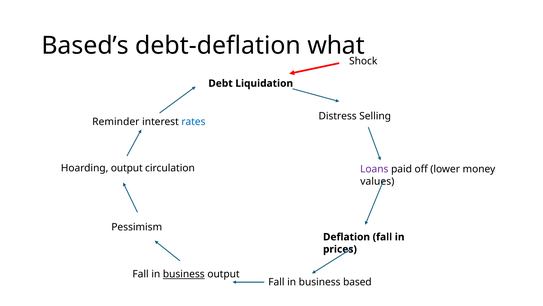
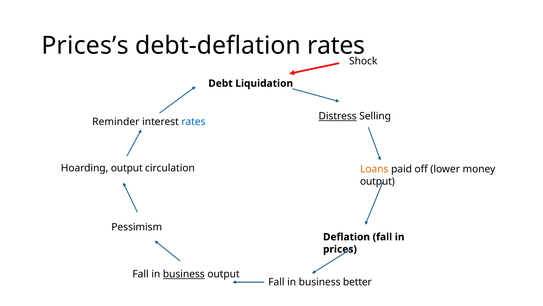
Based’s: Based’s -> Prices’s (85, 46)
debt-deflation what: what -> rates (336, 46)
Distress underline: none -> present (338, 116)
Loans colour: purple -> orange (374, 169)
values: values -> output (377, 181)
based: based -> better (357, 282)
